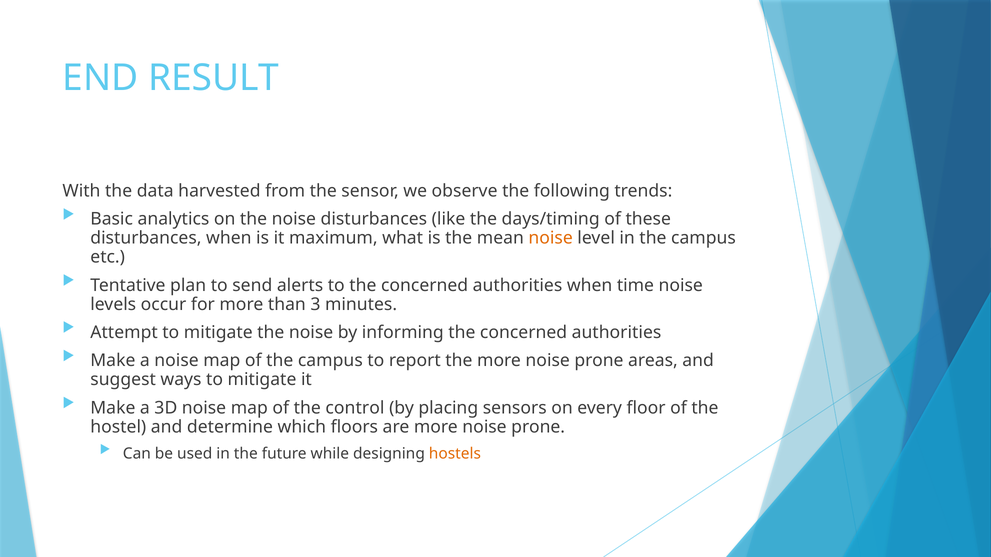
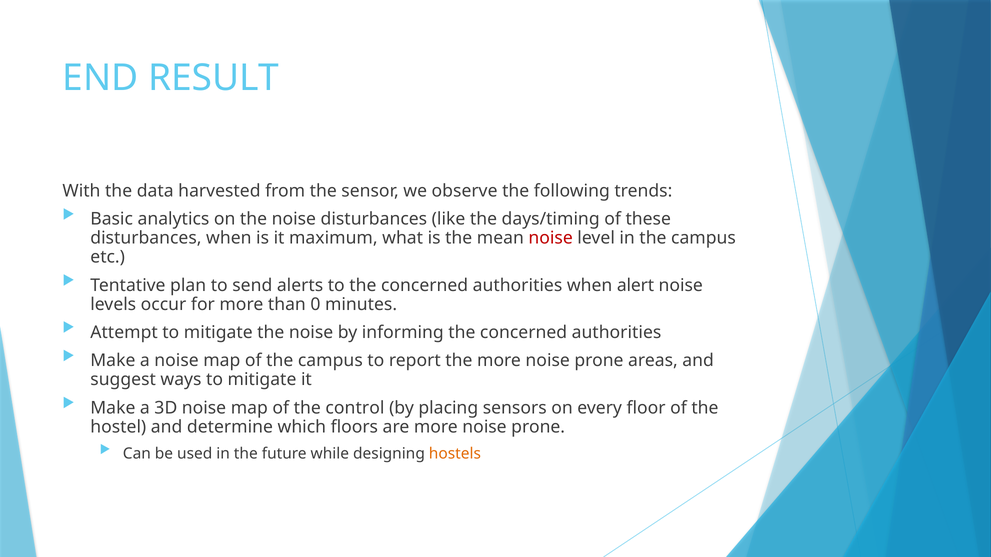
noise colour: orange -> red (551, 238)
time: time -> alert (636, 286)
3: 3 -> 0 (315, 304)
